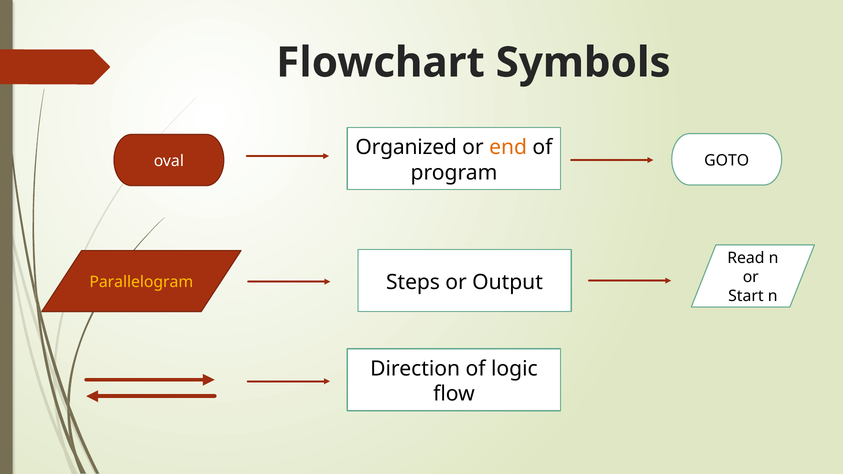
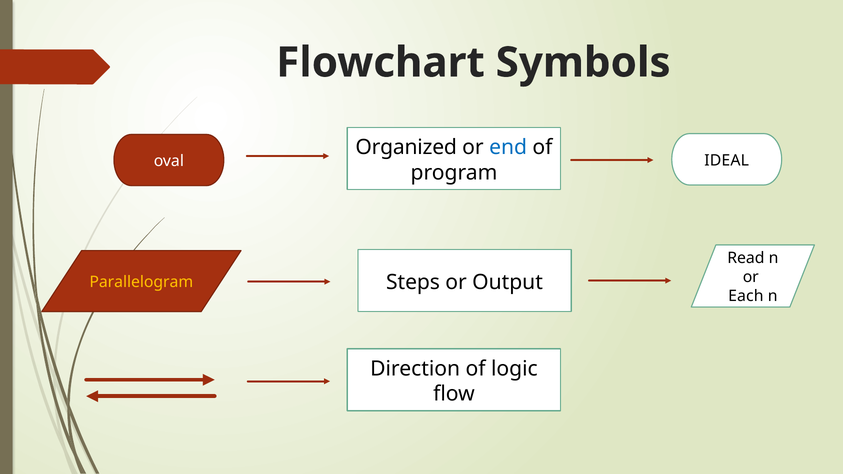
end colour: orange -> blue (508, 147)
GOTO: GOTO -> IDEAL (727, 160)
Start: Start -> Each (746, 296)
